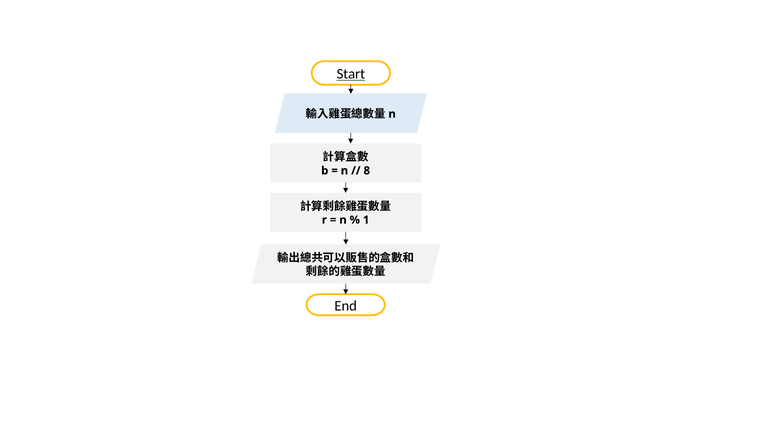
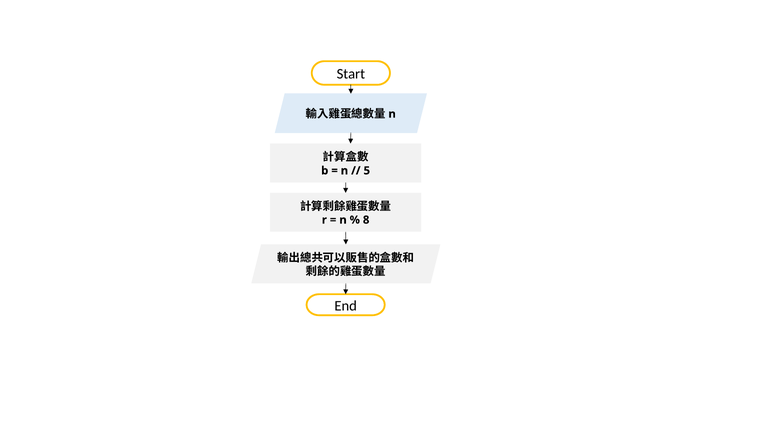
Start underline: present -> none (351, 74)
8: 8 -> 5 (367, 171)
1: 1 -> 8 (366, 220)
